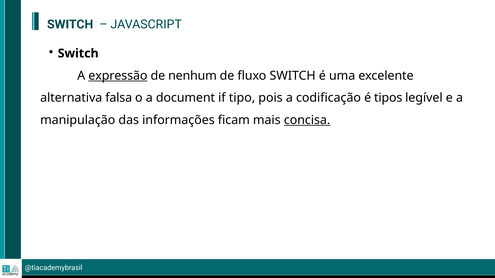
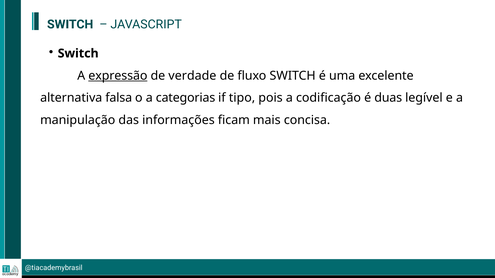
nenhum: nenhum -> verdade (192, 76)
document: document -> categorias (186, 98)
tipos: tipos -> duas (388, 98)
concisa underline: present -> none (307, 120)
